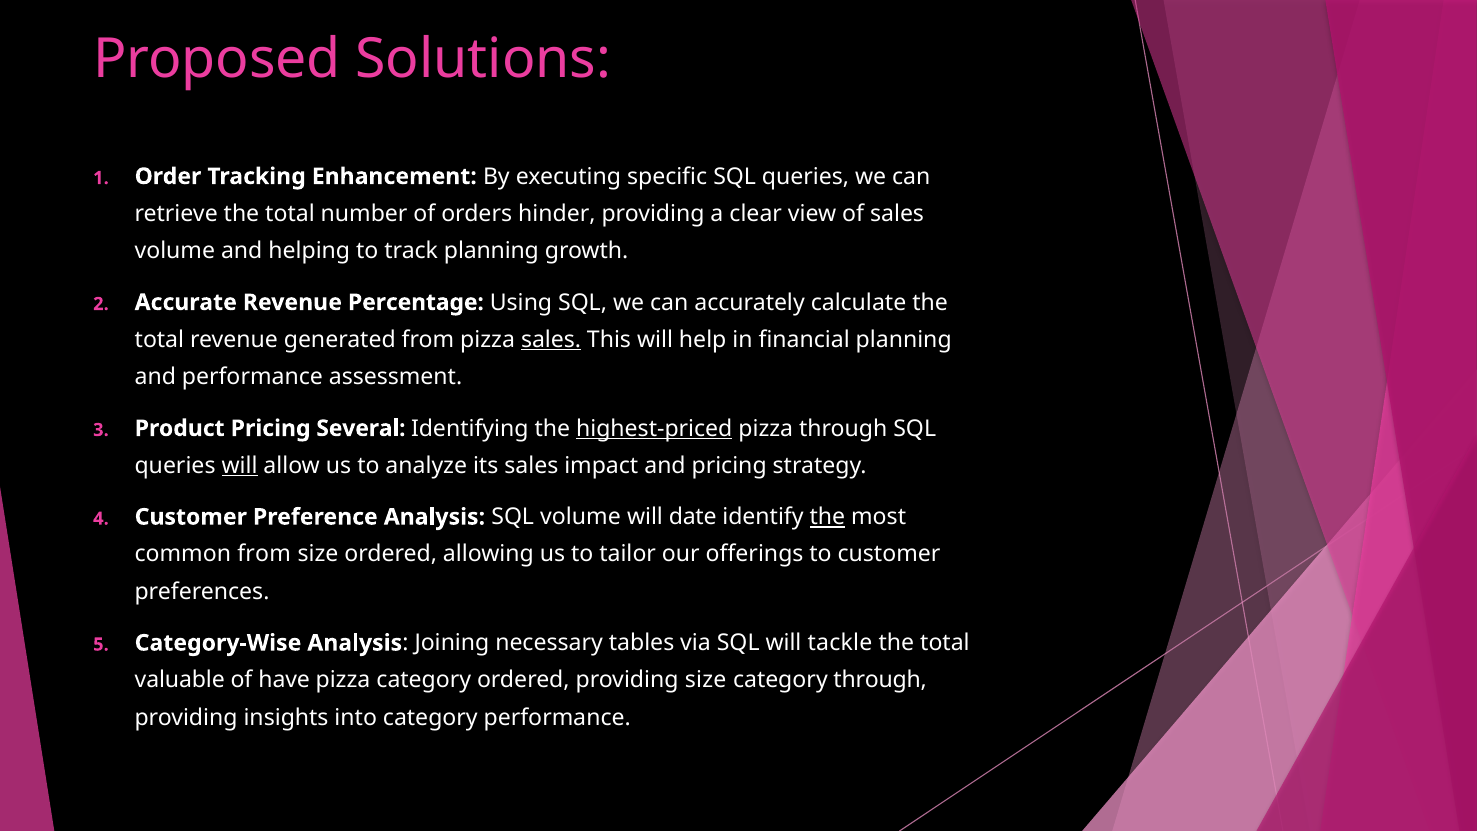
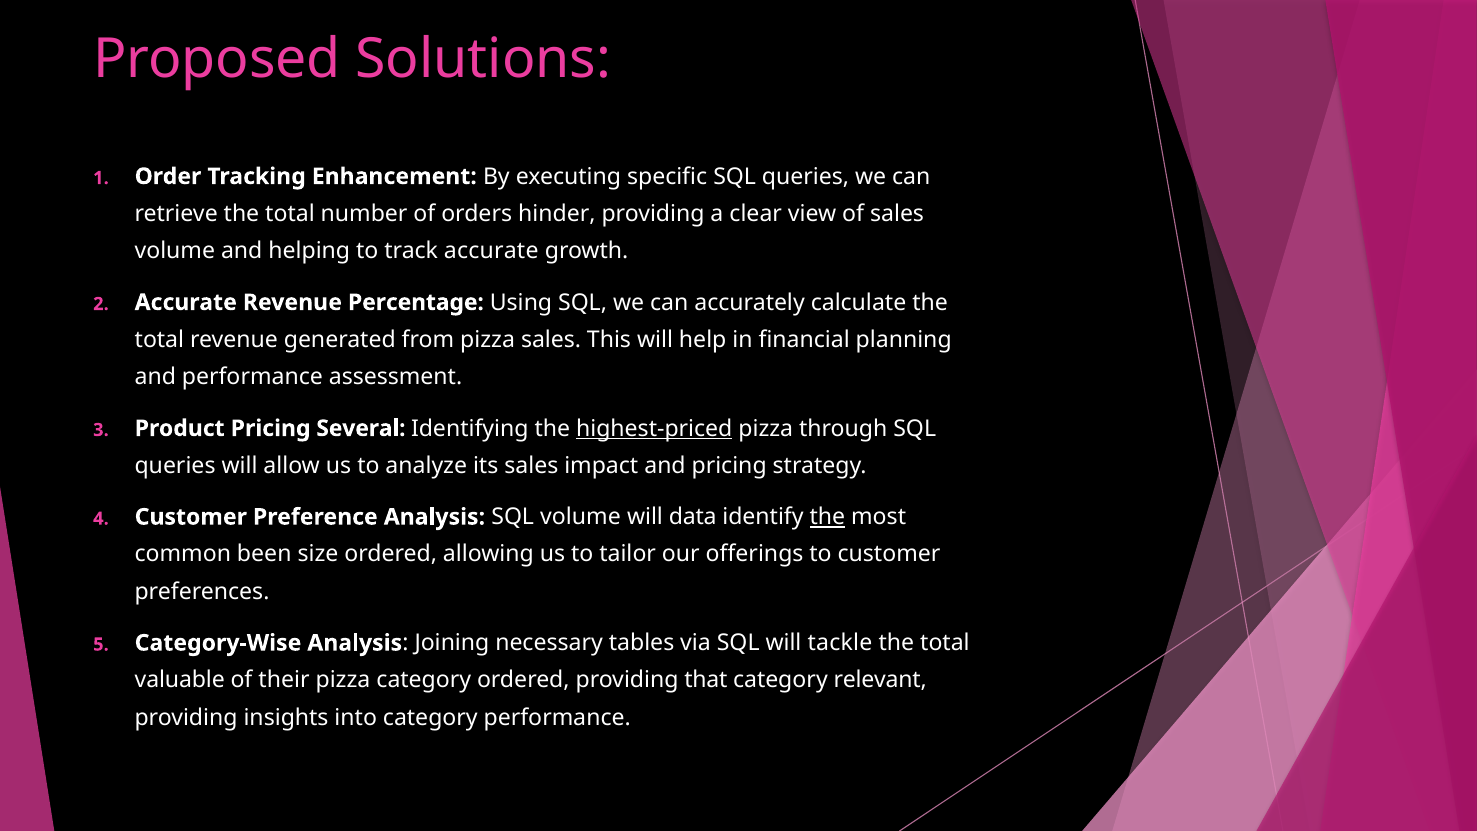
track planning: planning -> accurate (491, 251)
sales underline: present -> none (551, 340)
will underline: present -> none (240, 466)
date: date -> data (693, 517)
common from: from -> been (264, 554)
have: have -> their (284, 680)
providing size: size -> that (706, 680)
category through: through -> relevant (880, 680)
